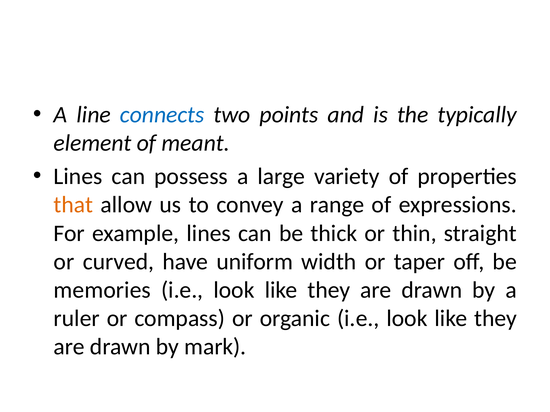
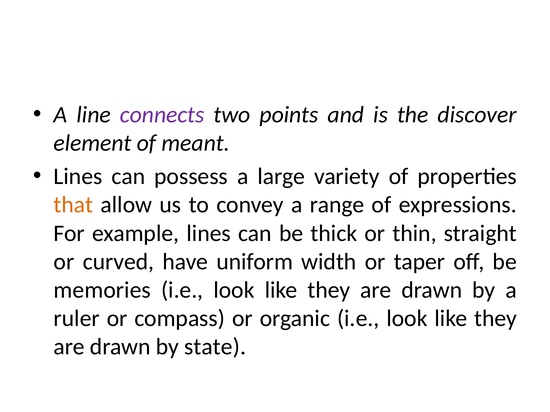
connects colour: blue -> purple (162, 115)
typically: typically -> discover (477, 115)
mark: mark -> state (215, 347)
